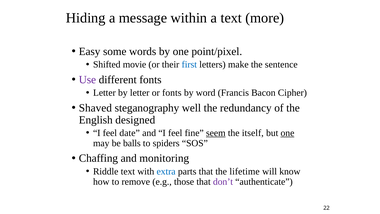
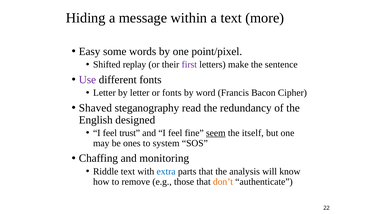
movie: movie -> replay (135, 65)
first colour: blue -> purple (189, 65)
well: well -> read (191, 108)
date: date -> trust (130, 133)
one underline: present -> none (287, 133)
balls: balls -> ones (132, 143)
spiders: spiders -> system (166, 143)
lifetime: lifetime -> analysis (245, 171)
don’t colour: purple -> orange (223, 182)
